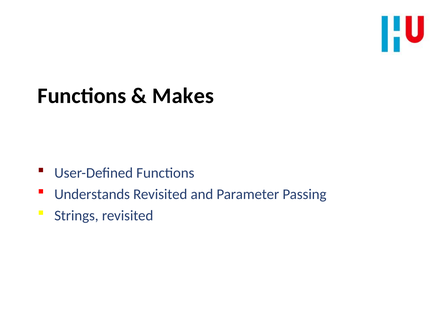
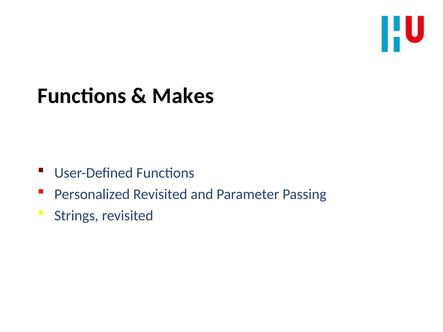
Understands: Understands -> Personalized (92, 194)
